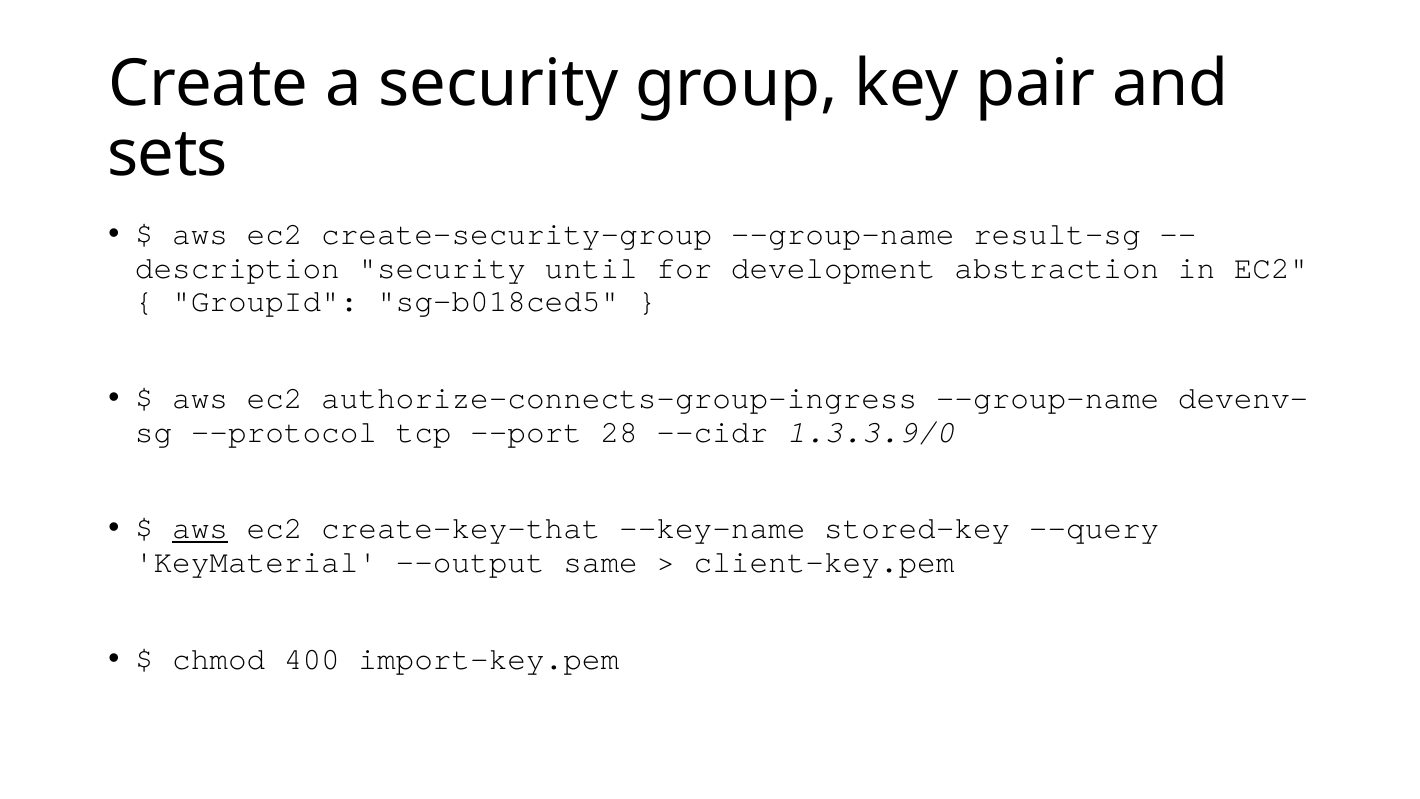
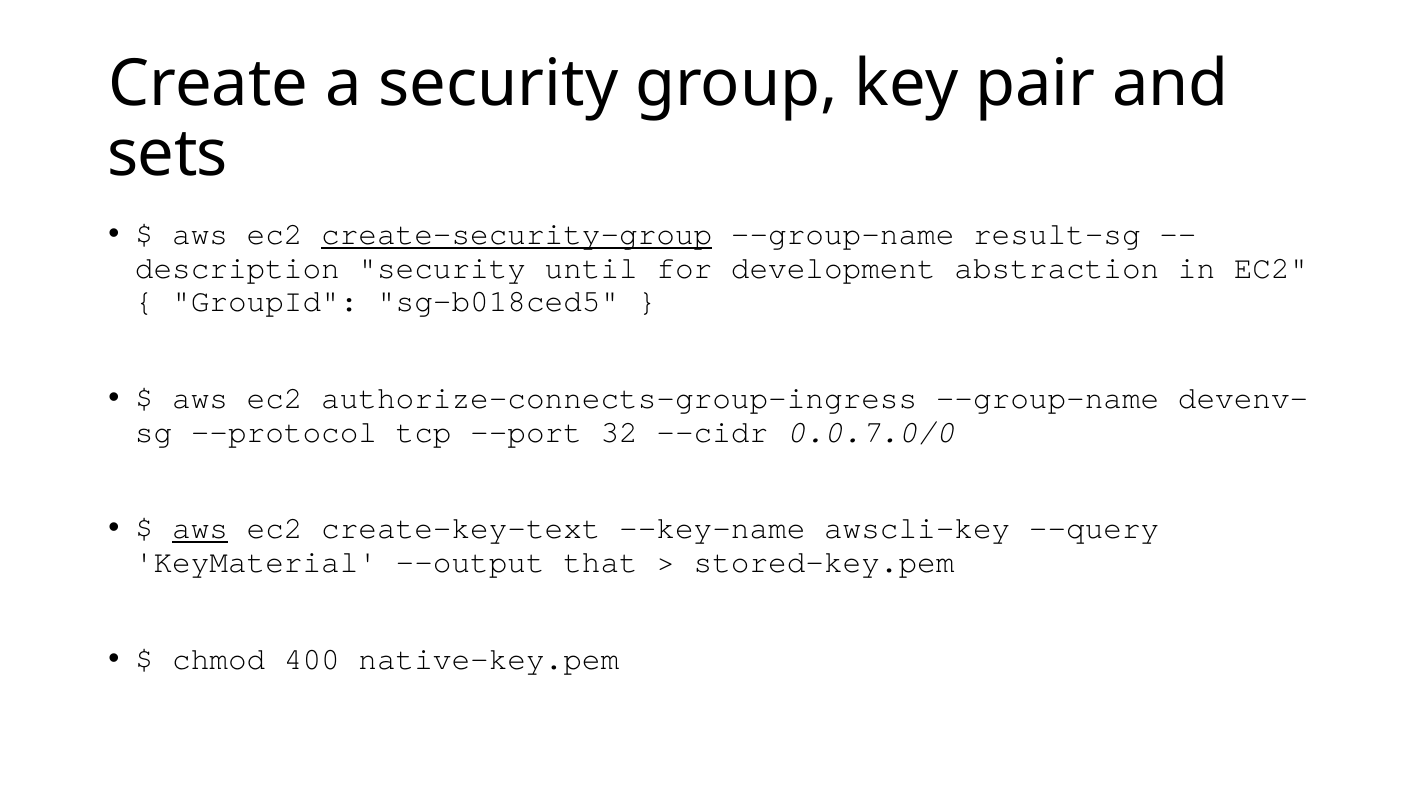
create-security-group underline: none -> present (517, 235)
28: 28 -> 32 (619, 432)
1.3.3.9/0: 1.3.3.9/0 -> 0.0.7.0/0 (871, 432)
create-key-that: create-key-that -> create-key-text (461, 529)
stored-key: stored-key -> awscli-key (917, 529)
same: same -> that (601, 562)
client-key.pem: client-key.pem -> stored-key.pem (824, 562)
import-key.pem: import-key.pem -> native-key.pem (489, 659)
